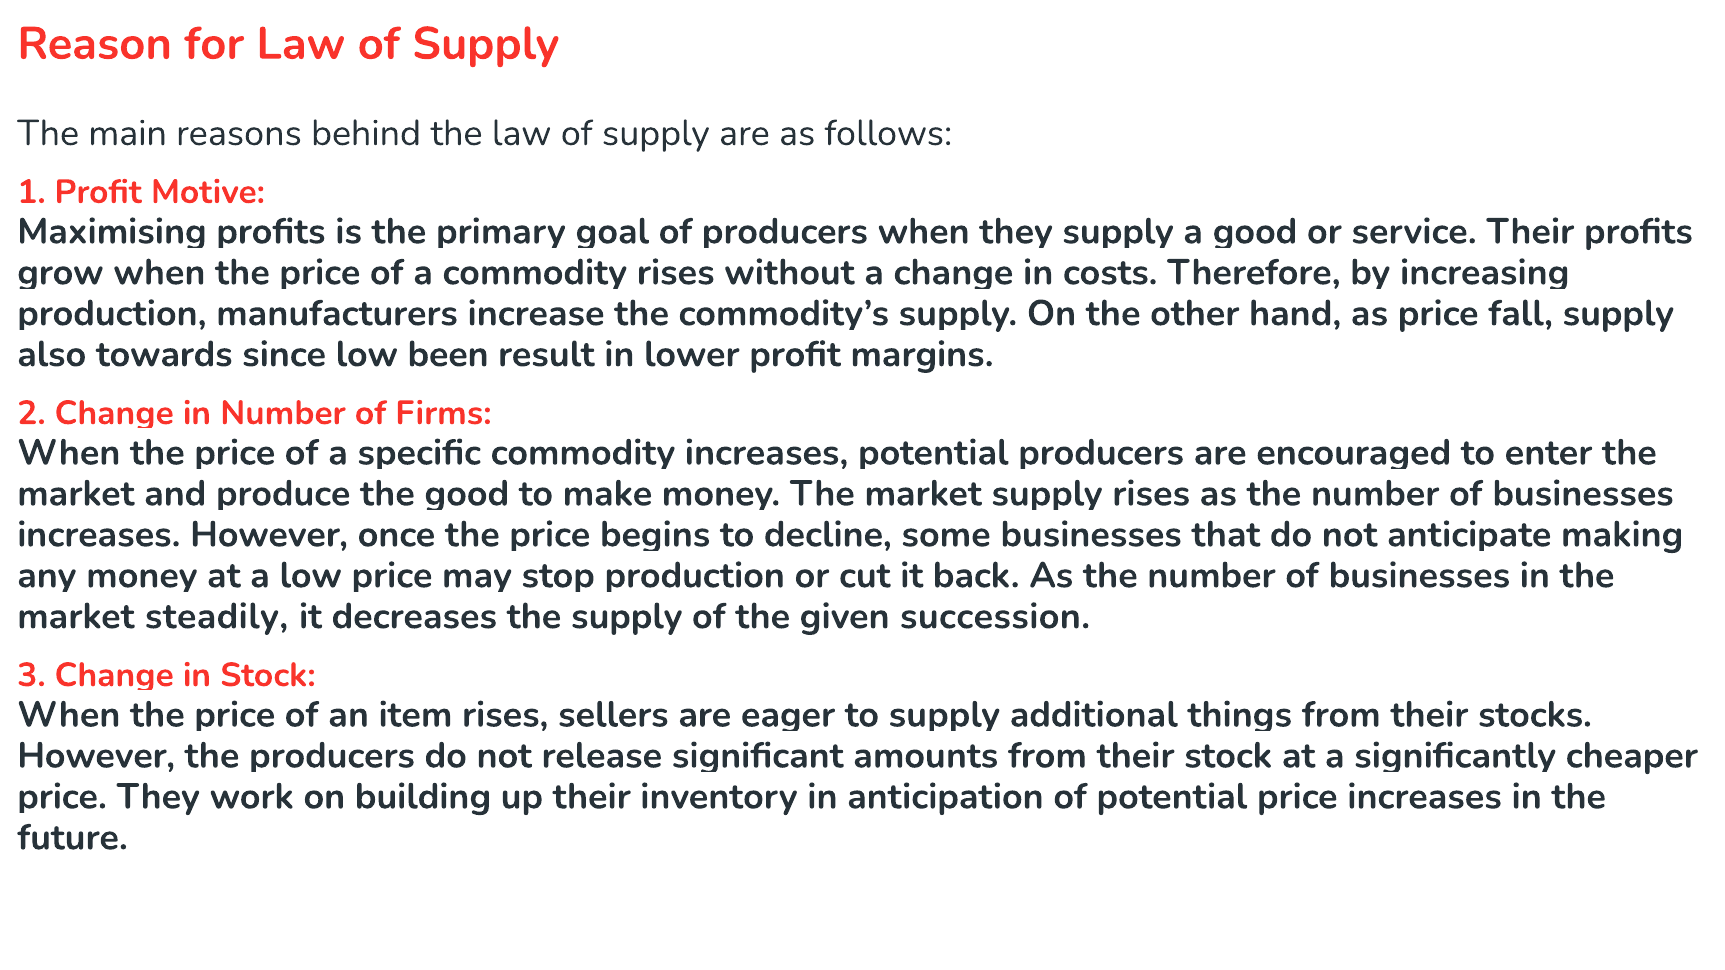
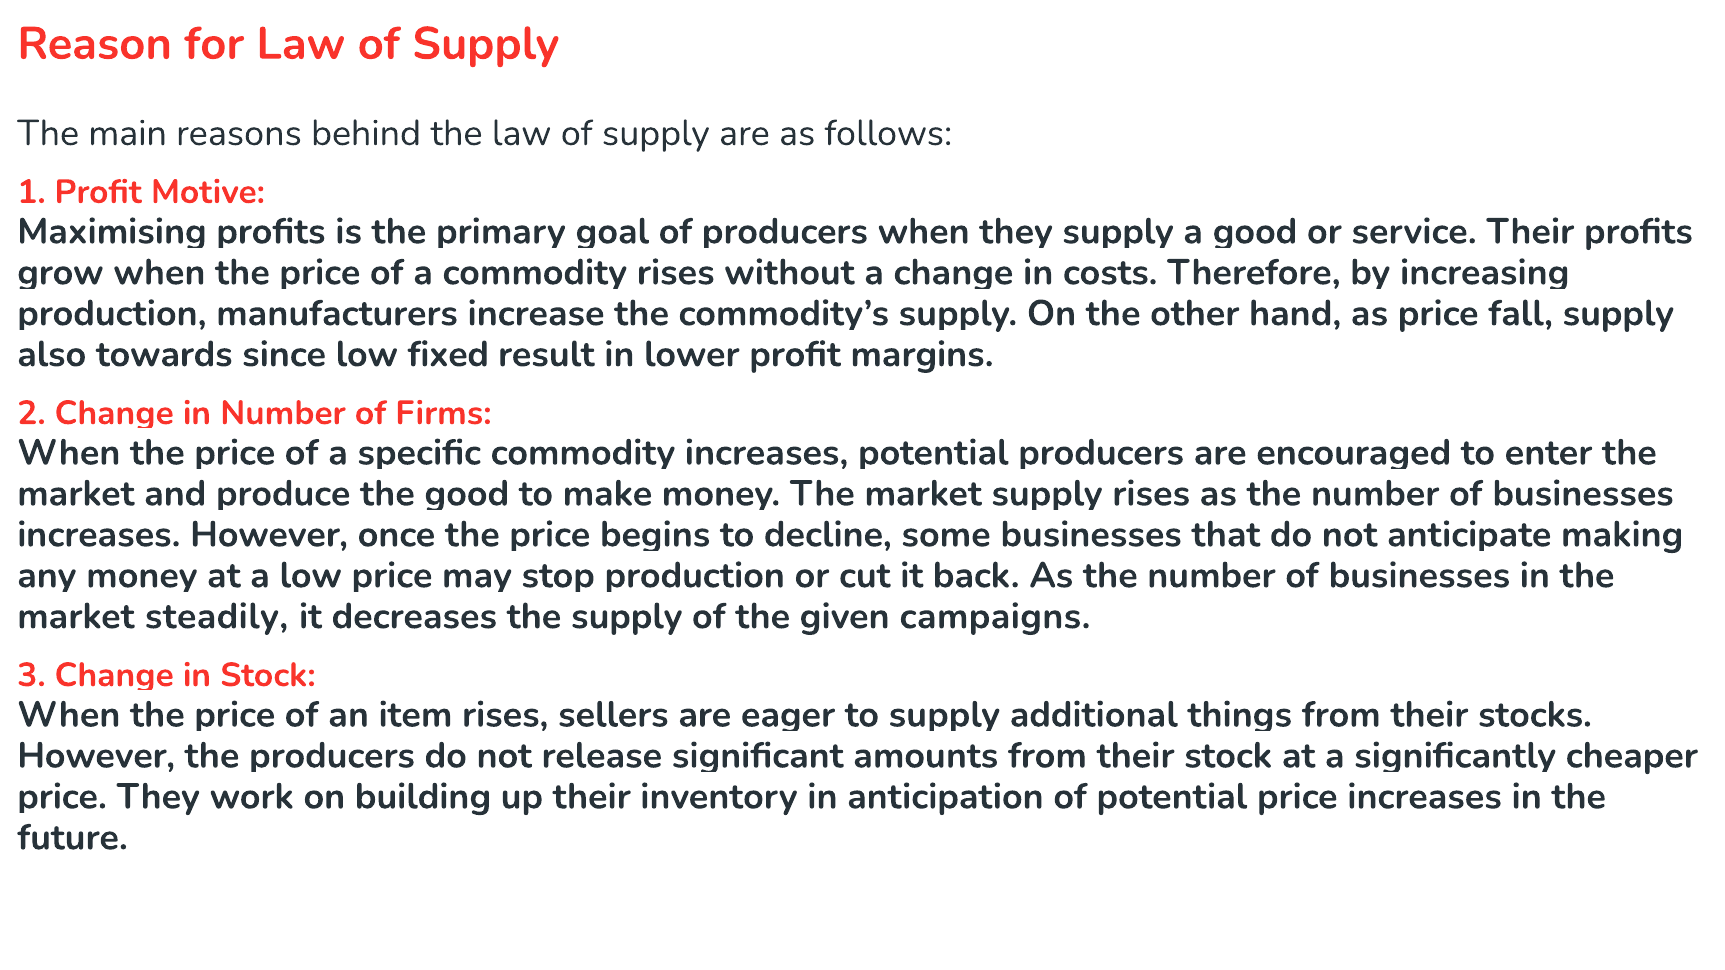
been: been -> fixed (448, 354)
succession: succession -> campaigns (995, 617)
